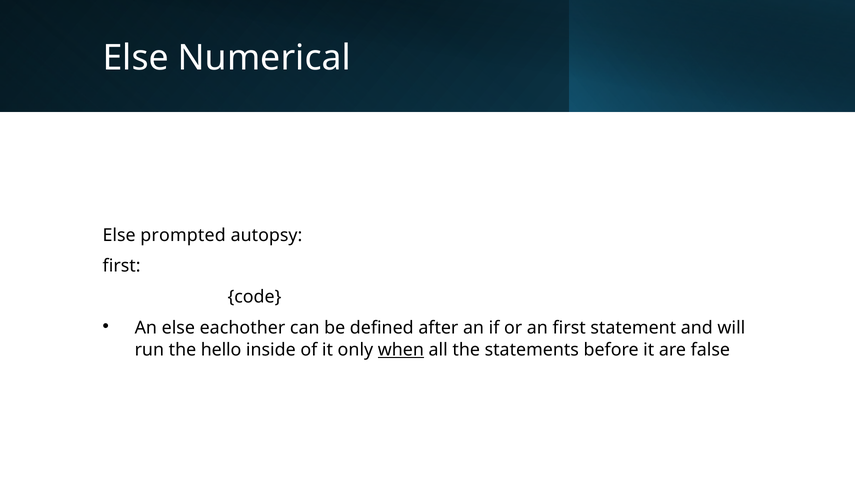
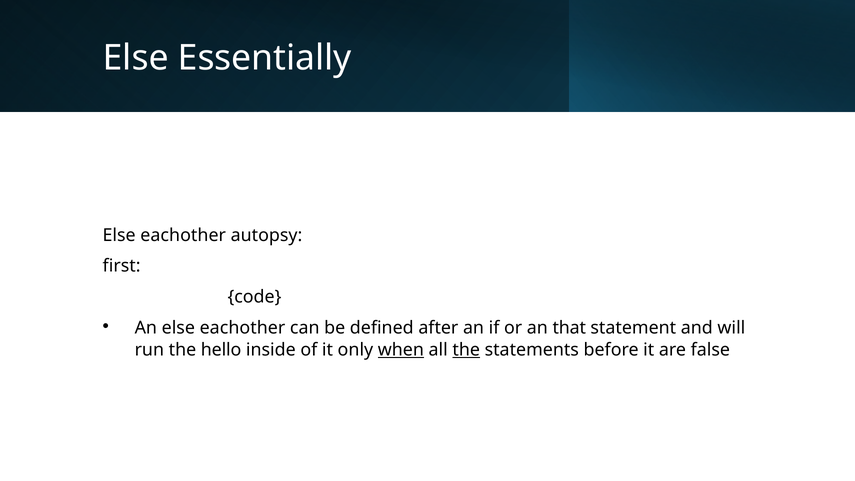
Numerical: Numerical -> Essentially (265, 58)
prompted: prompted -> eachother (183, 235)
an first: first -> that (569, 328)
the underline: none -> present (466, 350)
